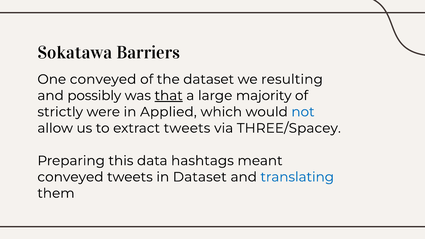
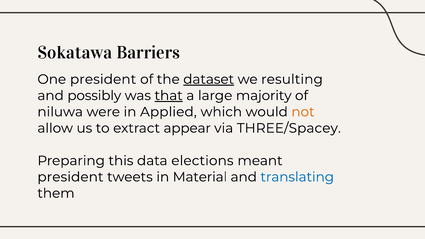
One conveyed: conveyed -> president (103, 79)
dataset underline: none -> present (209, 79)
strictly: strictly -> niluwa (60, 112)
not colour: blue -> orange (303, 112)
extract tweets: tweets -> appear (187, 128)
hashtags: hashtags -> elections (202, 161)
conveyed: conveyed -> president (70, 177)
in Dataset: Dataset -> Material (200, 177)
